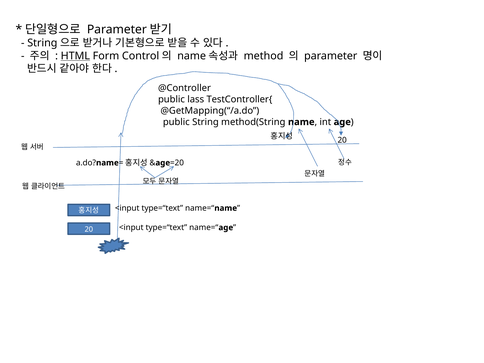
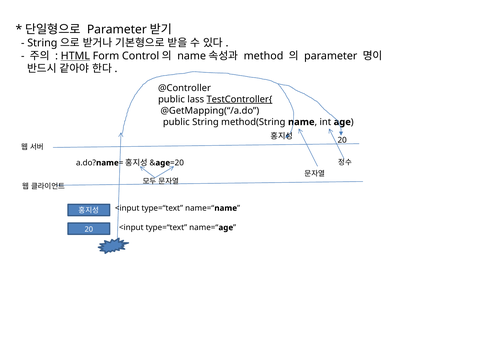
TestController{ underline: none -> present (239, 99)
